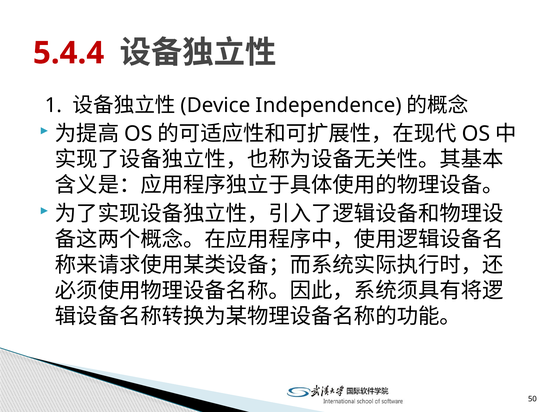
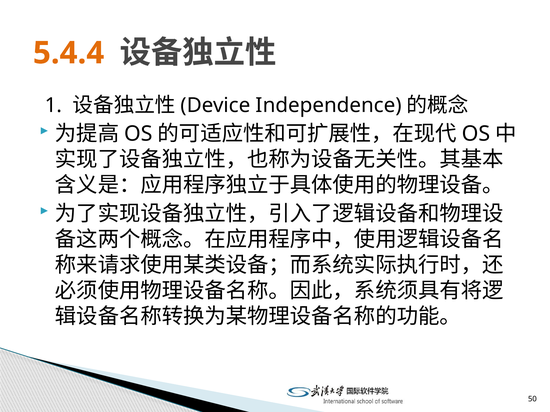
5.4.4 colour: red -> orange (69, 53)
